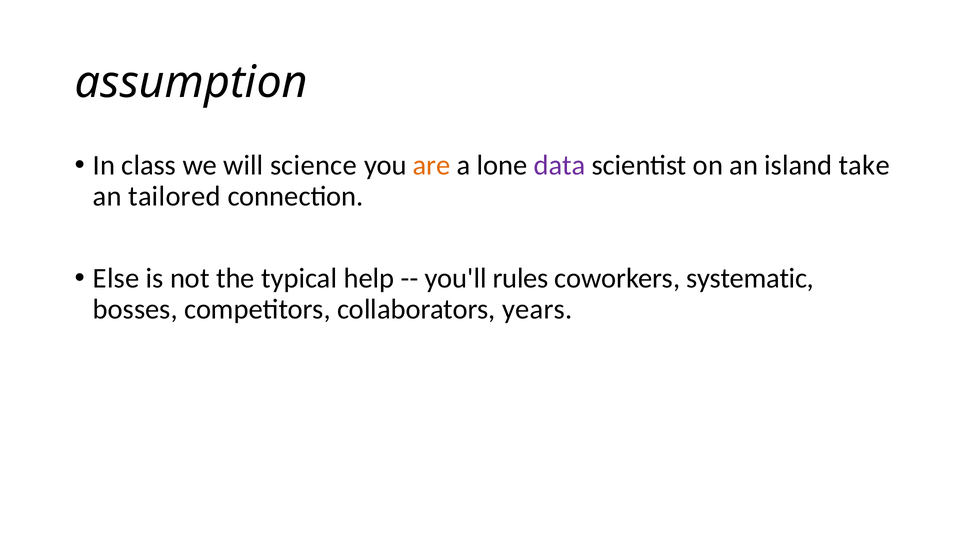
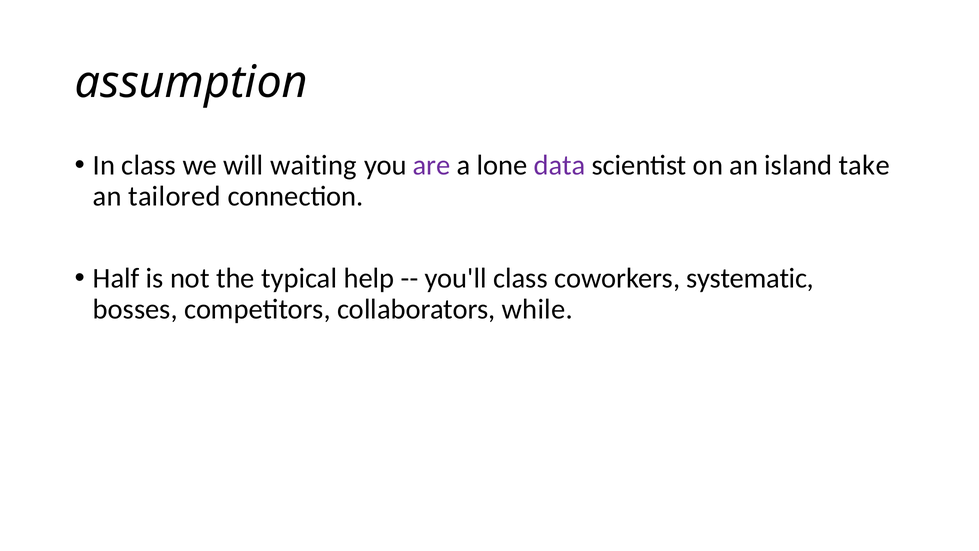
science: science -> waiting (313, 165)
are colour: orange -> purple (432, 165)
Else: Else -> Half (116, 278)
you'll rules: rules -> class (520, 278)
years: years -> while (537, 309)
